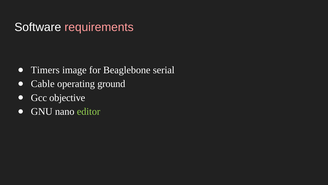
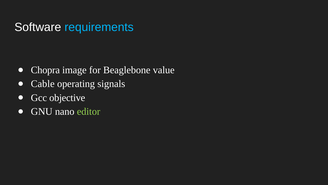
requirements colour: pink -> light blue (99, 27)
Timers: Timers -> Chopra (45, 70)
serial: serial -> value (164, 70)
ground: ground -> signals (111, 84)
